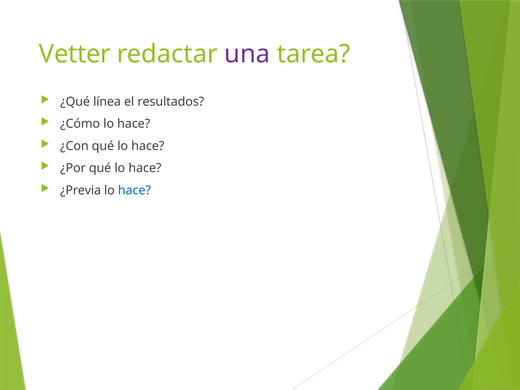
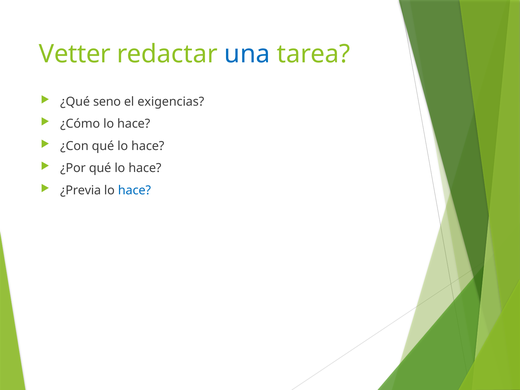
una colour: purple -> blue (247, 54)
línea: línea -> seno (107, 102)
resultados: resultados -> exigencias (171, 102)
